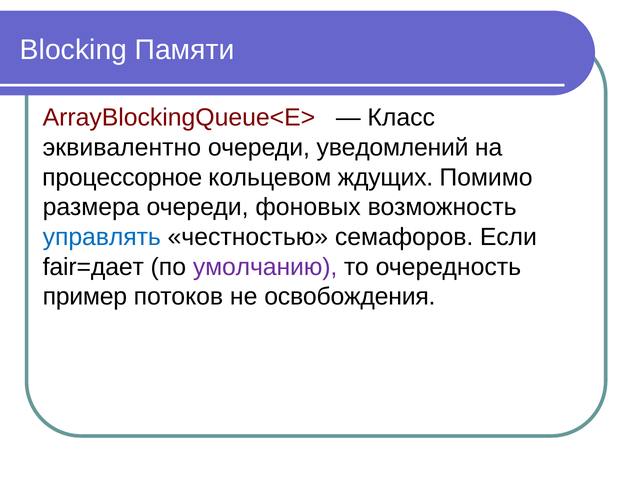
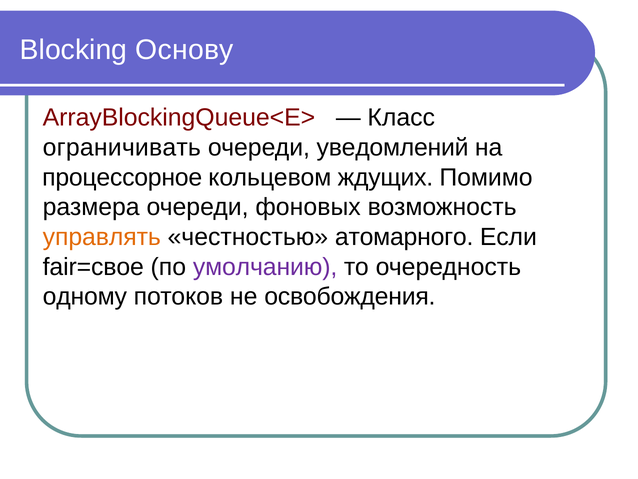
Памяти: Памяти -> Основу (184, 50)
эквивалентно: эквивалентно -> ограничивать (122, 147)
управлять colour: blue -> orange (102, 237)
семафоров: семафоров -> атомарного (404, 237)
fair=дает: fair=дает -> fair=свое (93, 267)
пример: пример -> одному (85, 296)
